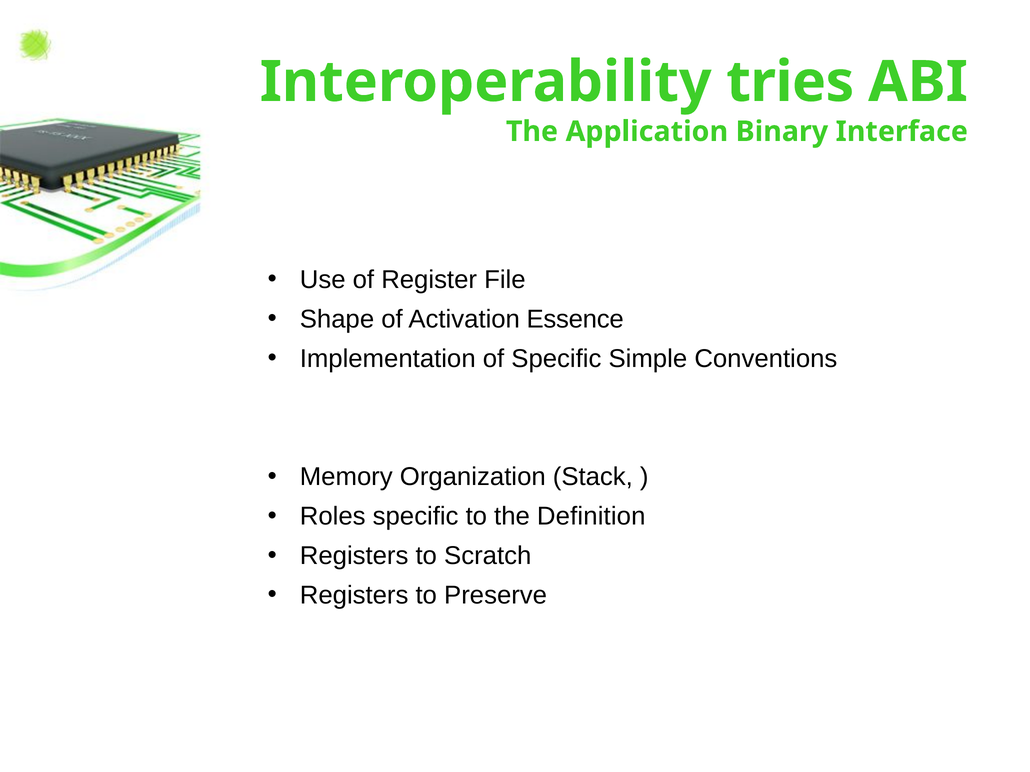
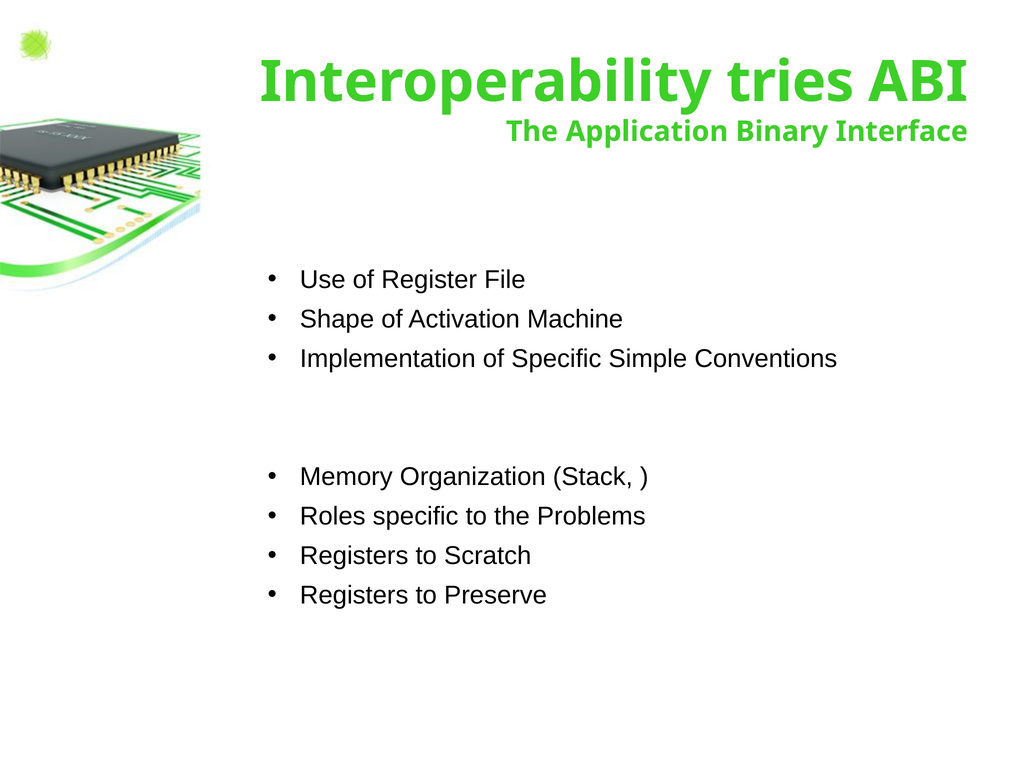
Essence: Essence -> Machine (575, 319)
Definition: Definition -> Problems (591, 517)
